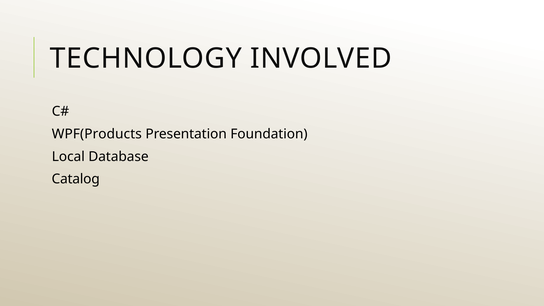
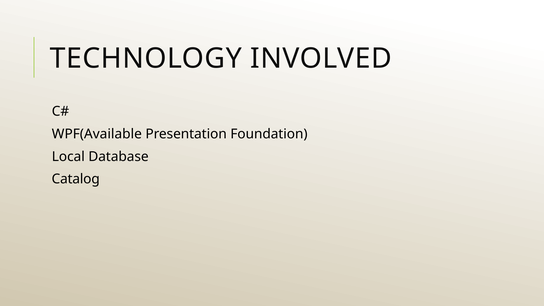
WPF(Products: WPF(Products -> WPF(Available (97, 134)
